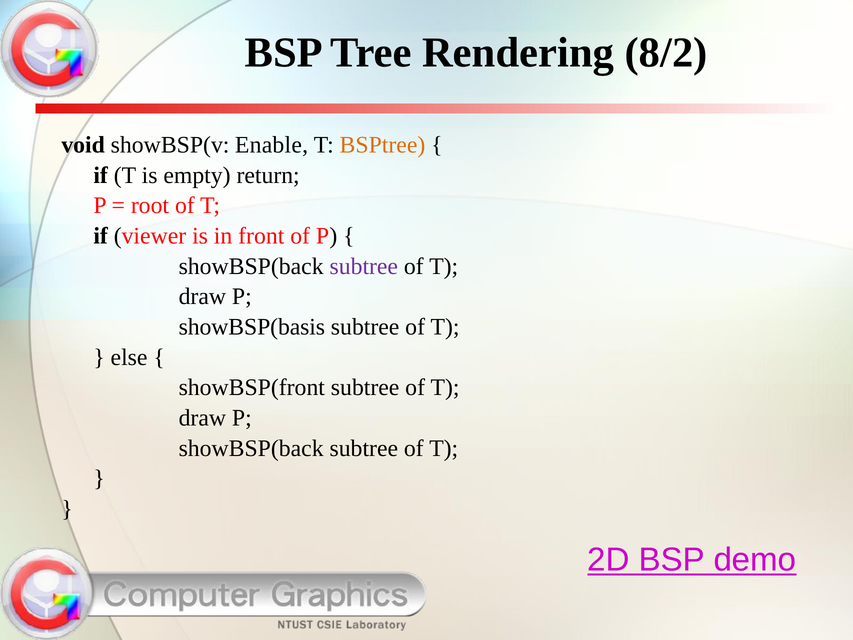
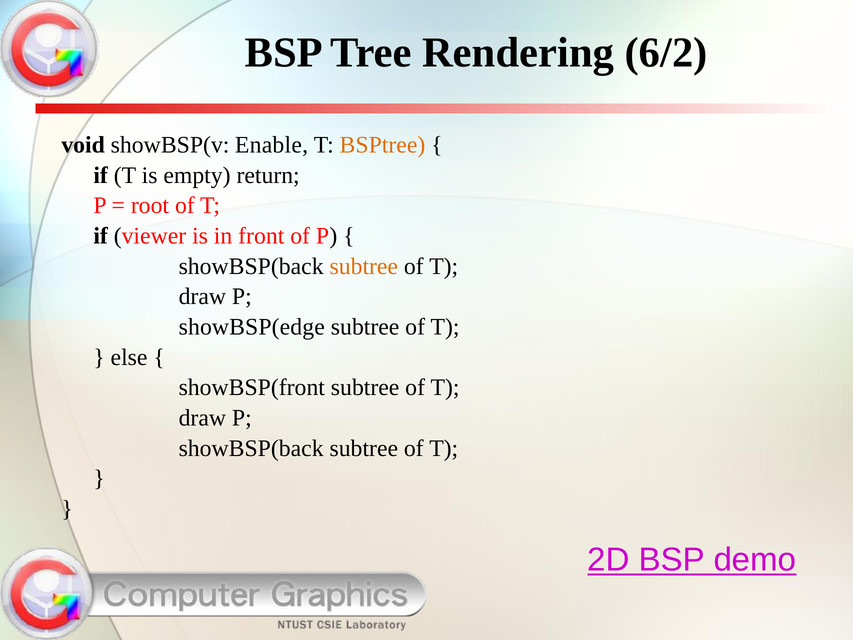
8/2: 8/2 -> 6/2 (666, 53)
subtree colour: purple -> orange (364, 266)
showBSP(basis: showBSP(basis -> showBSP(edge (252, 327)
